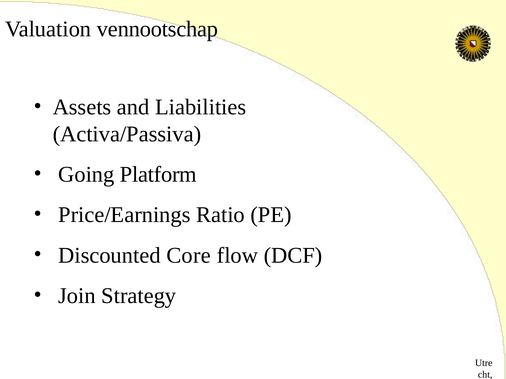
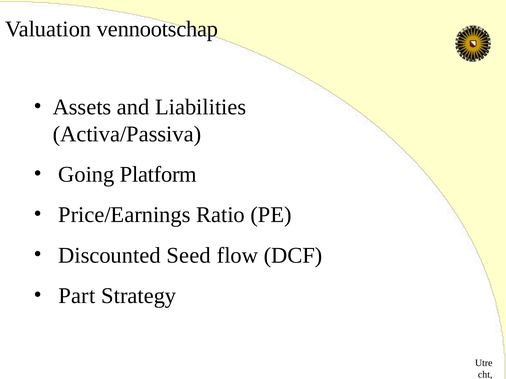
Core: Core -> Seed (189, 256)
Join: Join -> Part (77, 296)
